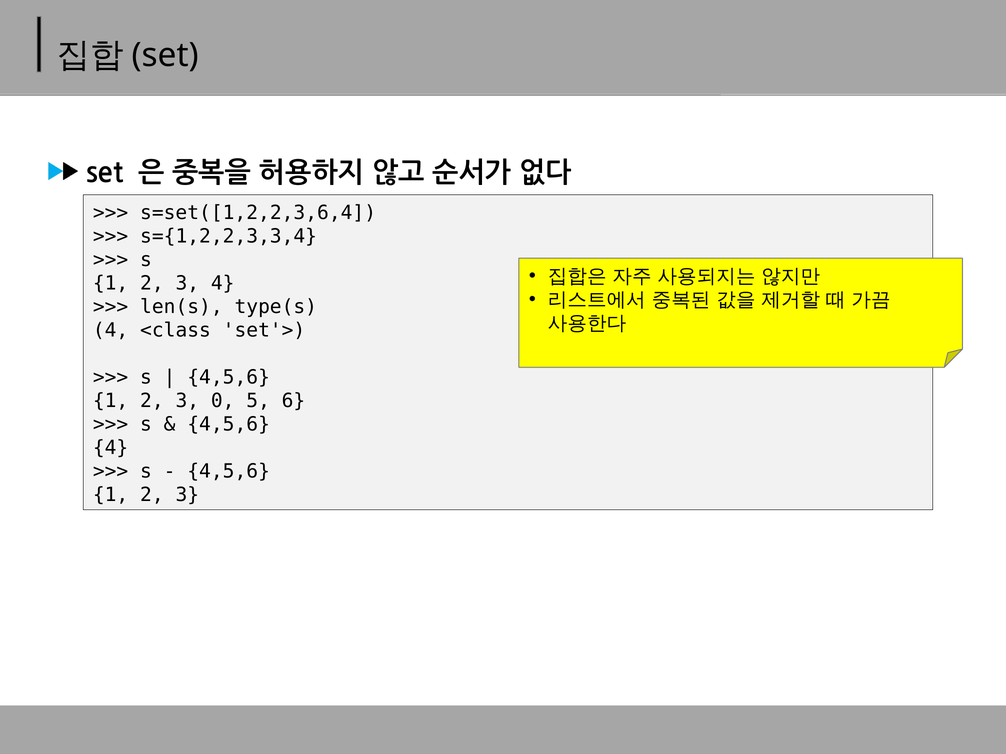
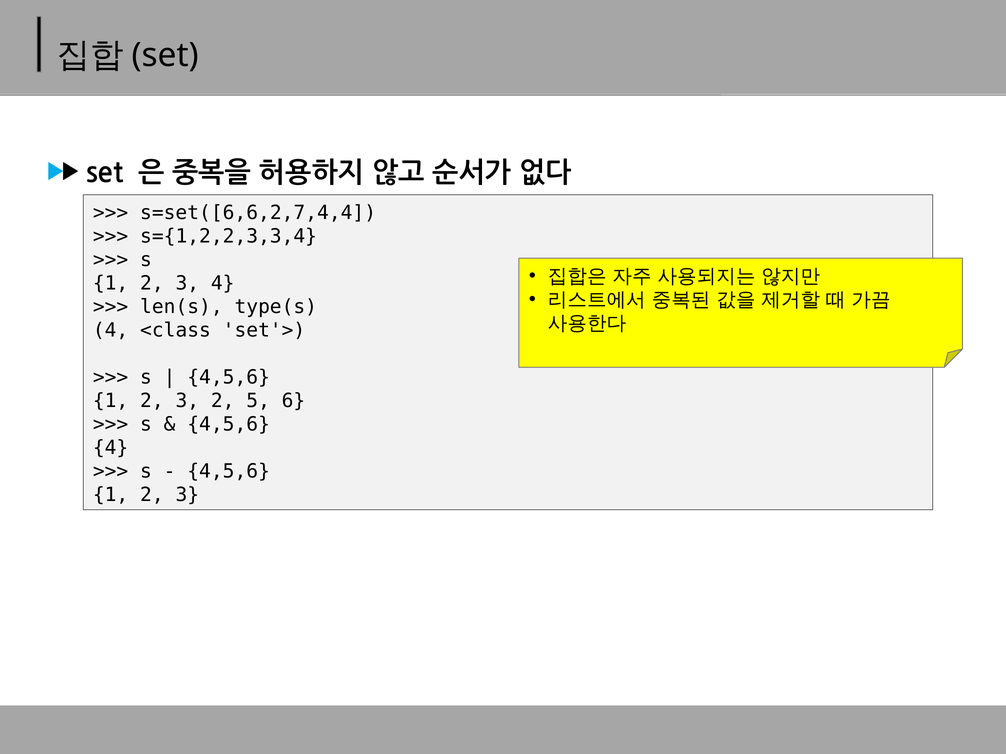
s=set([1,2,2,3,6,4: s=set([1,2,2,3,6,4 -> s=set([6,6,2,7,4,4 (258, 213)
3 0: 0 -> 2 (223, 401)
